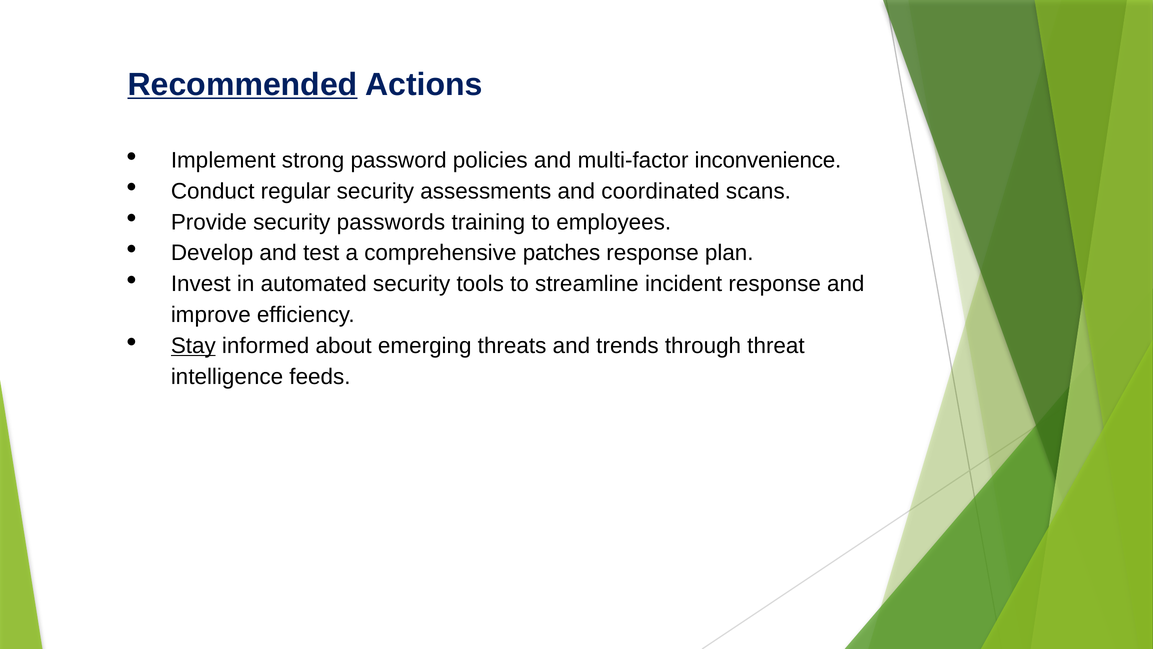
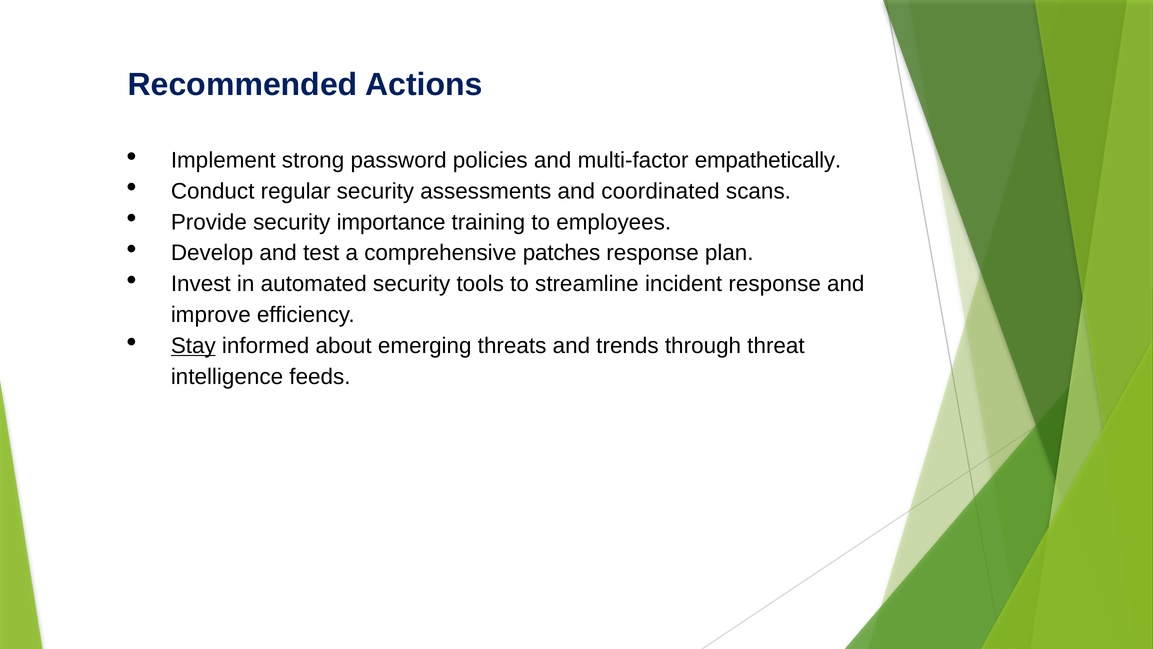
Recommended underline: present -> none (243, 84)
inconvenience: inconvenience -> empathetically (768, 160)
passwords: passwords -> importance (391, 222)
